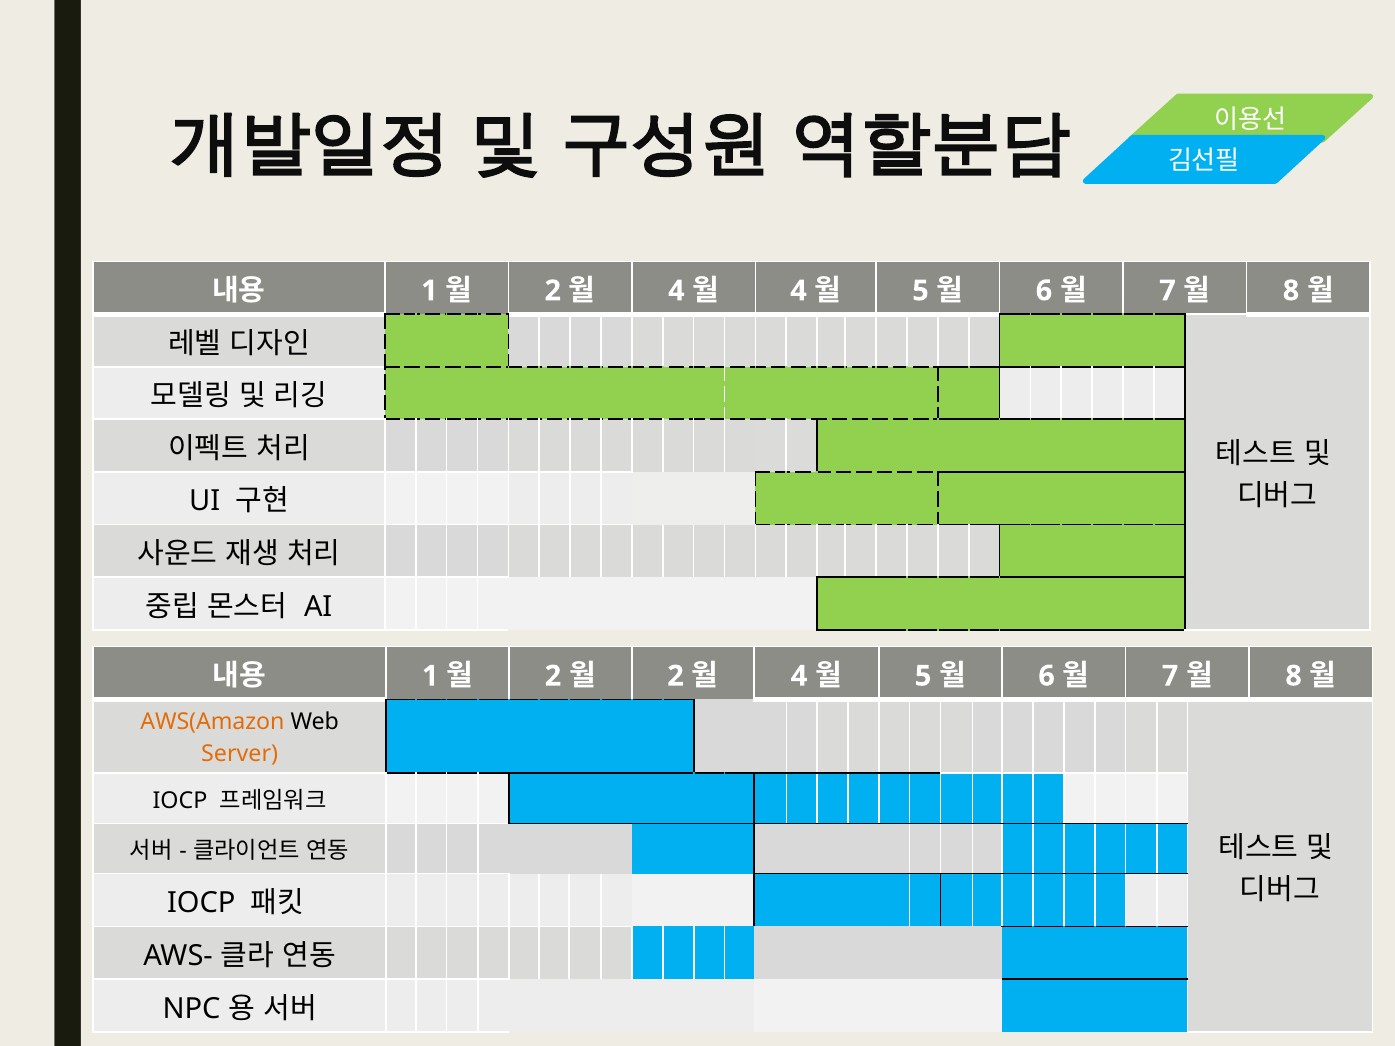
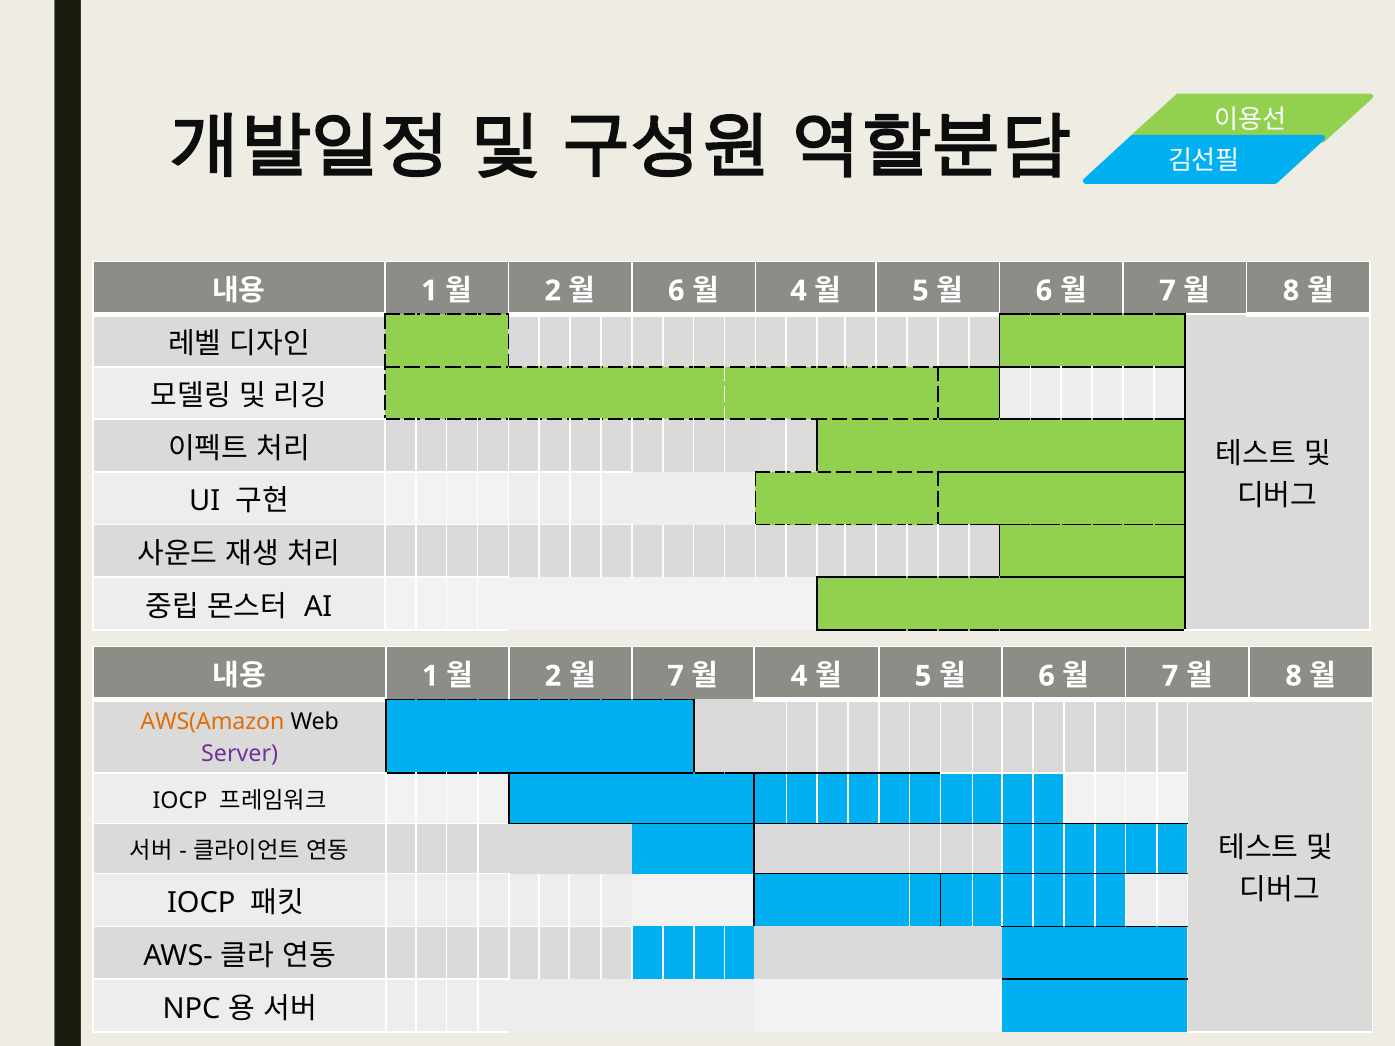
4: 4 -> 6 (676, 291)
2: 2 -> 7 (676, 676)
Server colour: orange -> purple (240, 754)
